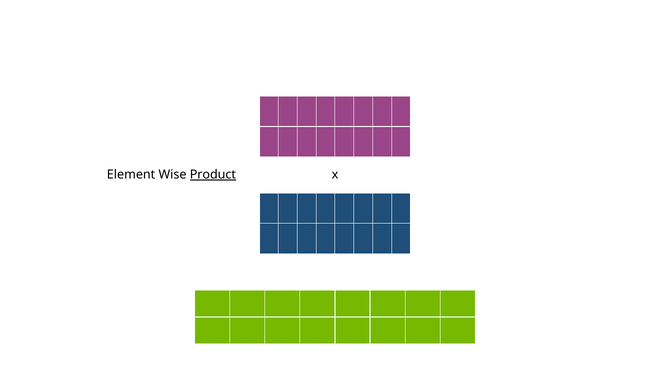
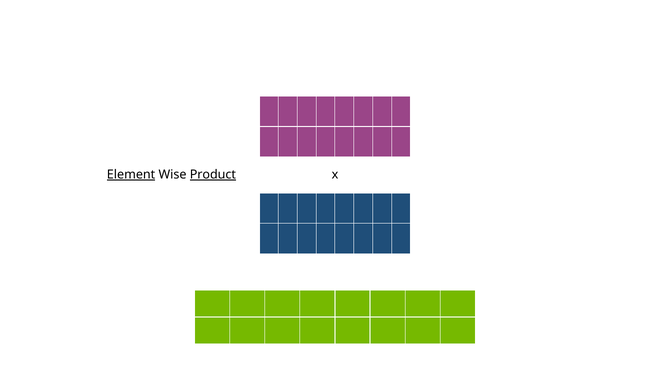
Element underline: none -> present (131, 174)
